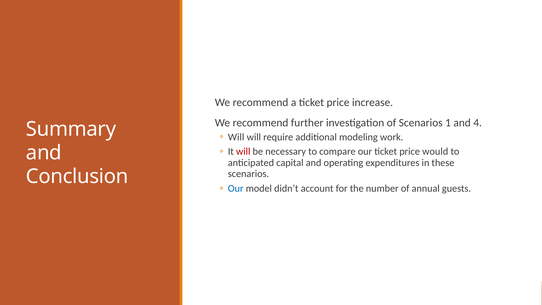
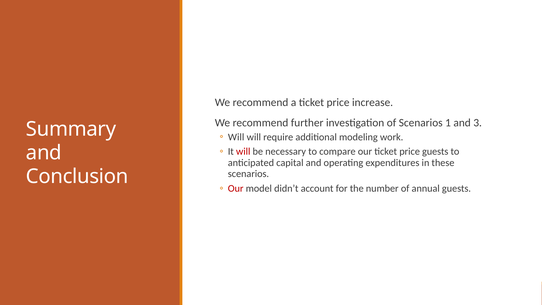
4: 4 -> 3 (478, 123)
price would: would -> guests (435, 152)
Our colour: blue -> red (236, 188)
